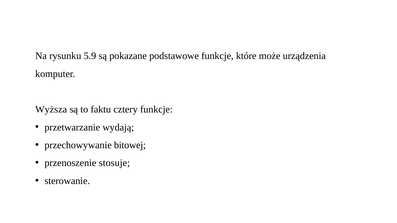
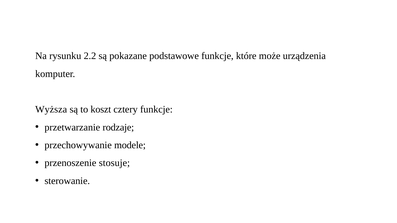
5.9: 5.9 -> 2.2 (90, 56)
faktu: faktu -> koszt (101, 110)
wydają: wydają -> rodzaje (118, 127)
bitowej: bitowej -> modele (130, 145)
